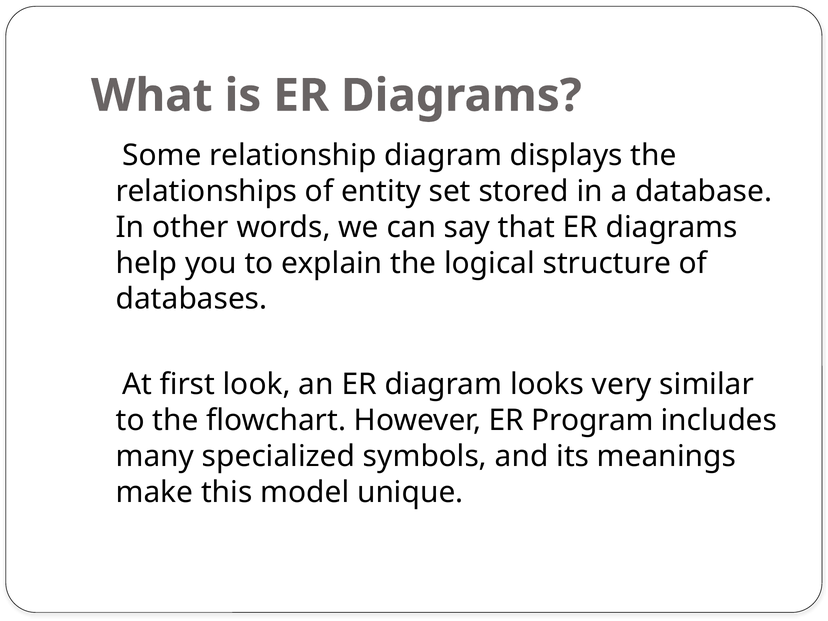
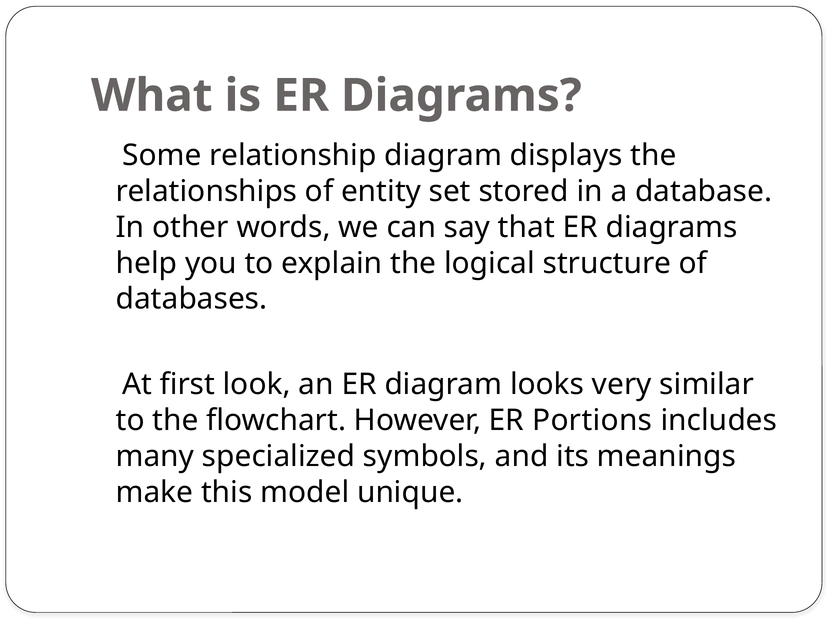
Program: Program -> Portions (592, 420)
